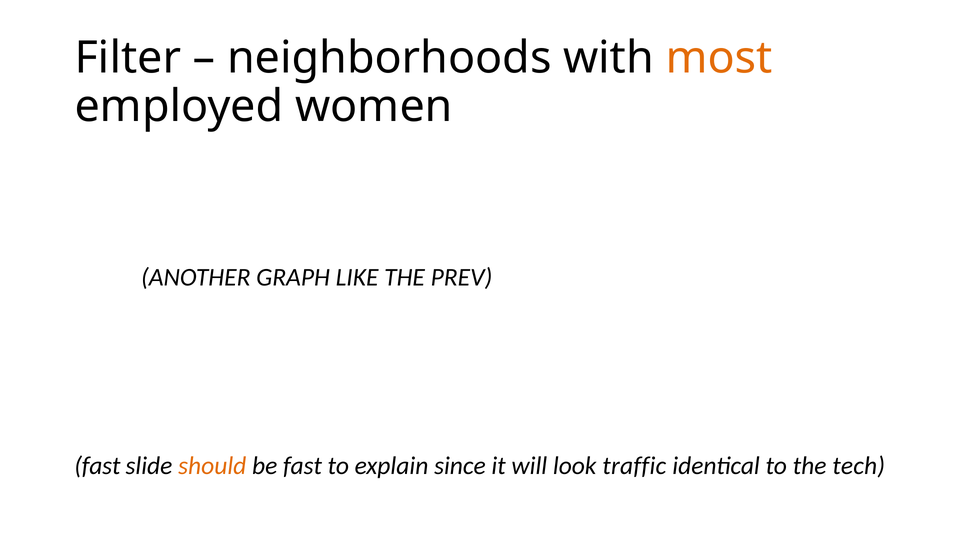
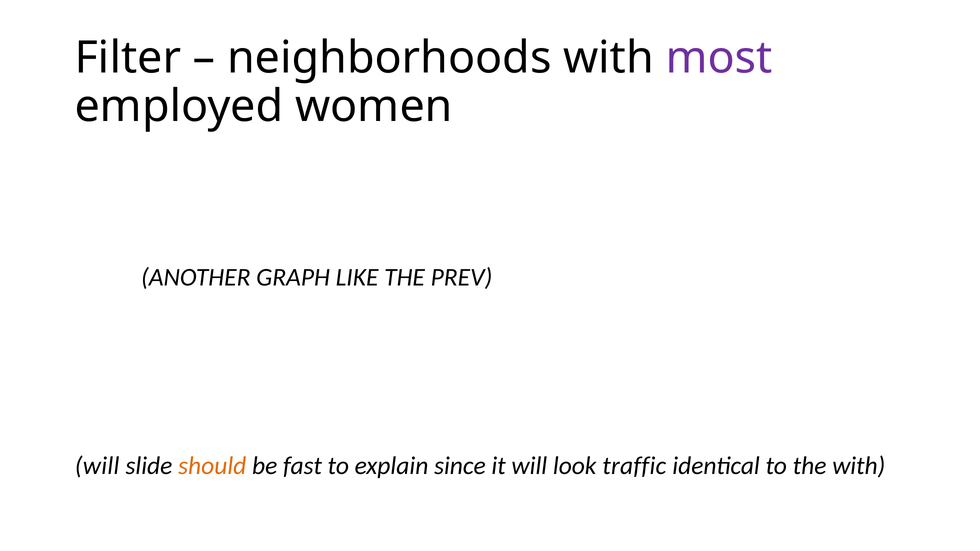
most colour: orange -> purple (719, 58)
fast: fast -> will (97, 466)
the tech: tech -> with (859, 466)
